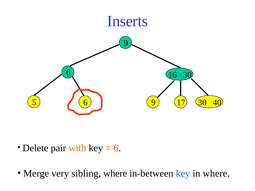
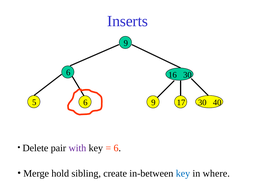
with colour: orange -> purple (77, 148)
very: very -> hold (60, 174)
sibling where: where -> create (115, 174)
